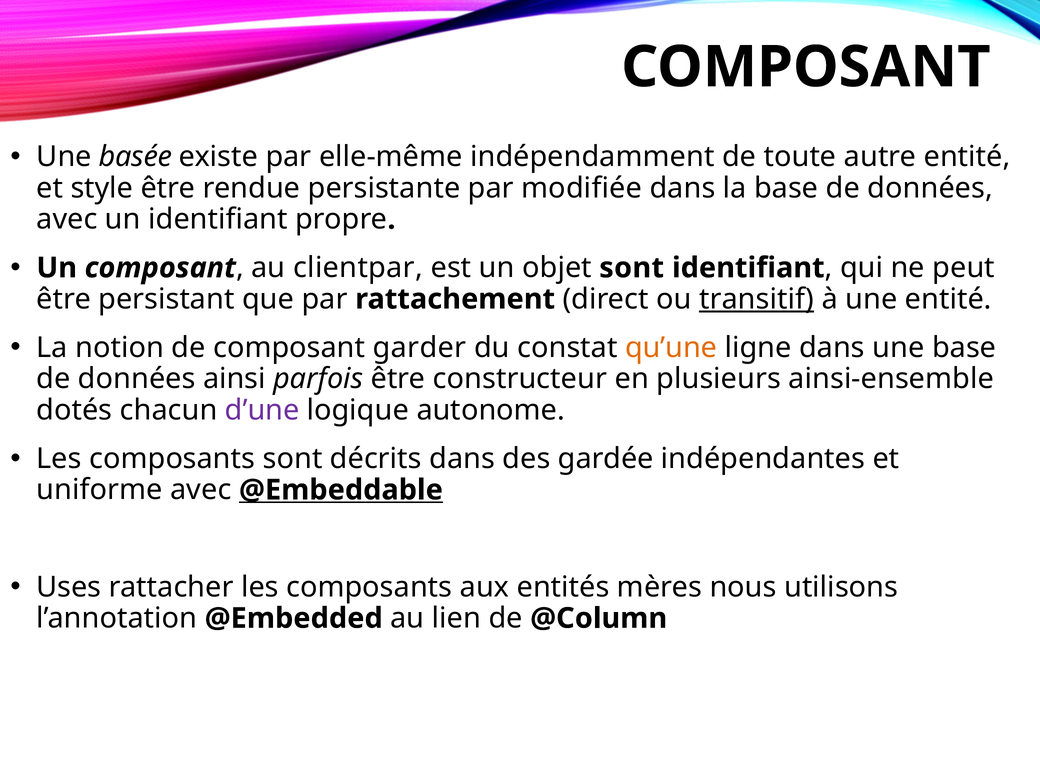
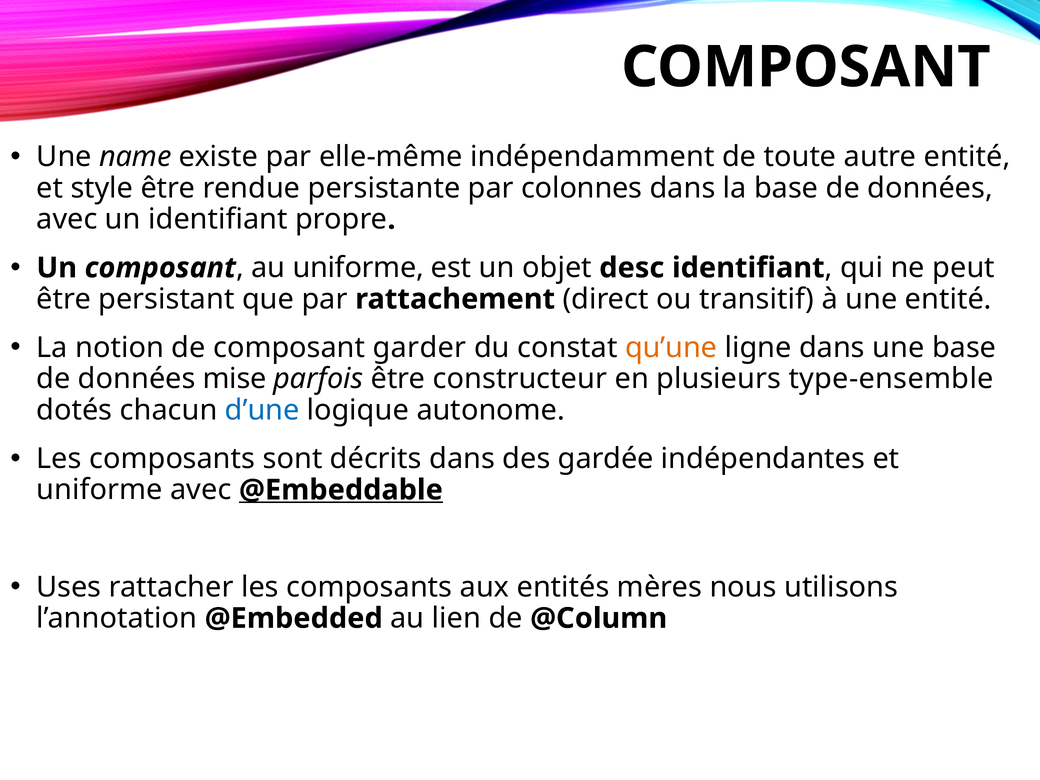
basée: basée -> name (135, 157)
modifiée: modifiée -> colonnes (582, 188)
au clientpar: clientpar -> uniforme (358, 268)
objet sont: sont -> desc (632, 268)
transitif underline: present -> none (757, 299)
ainsi: ainsi -> mise (235, 379)
ainsi-ensemble: ainsi-ensemble -> type-ensemble (891, 379)
d’une colour: purple -> blue (262, 410)
